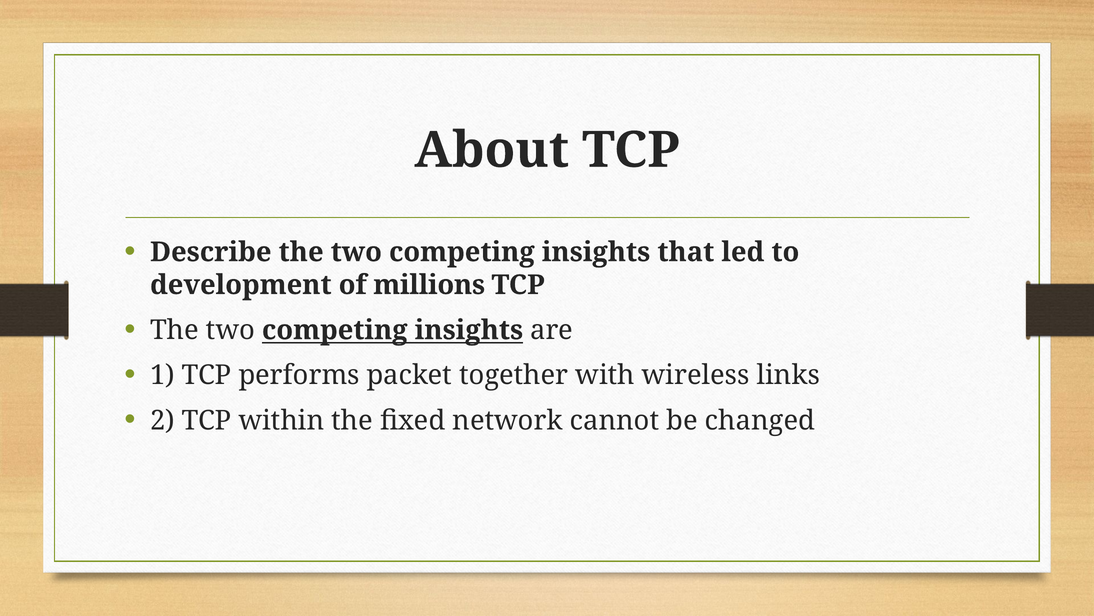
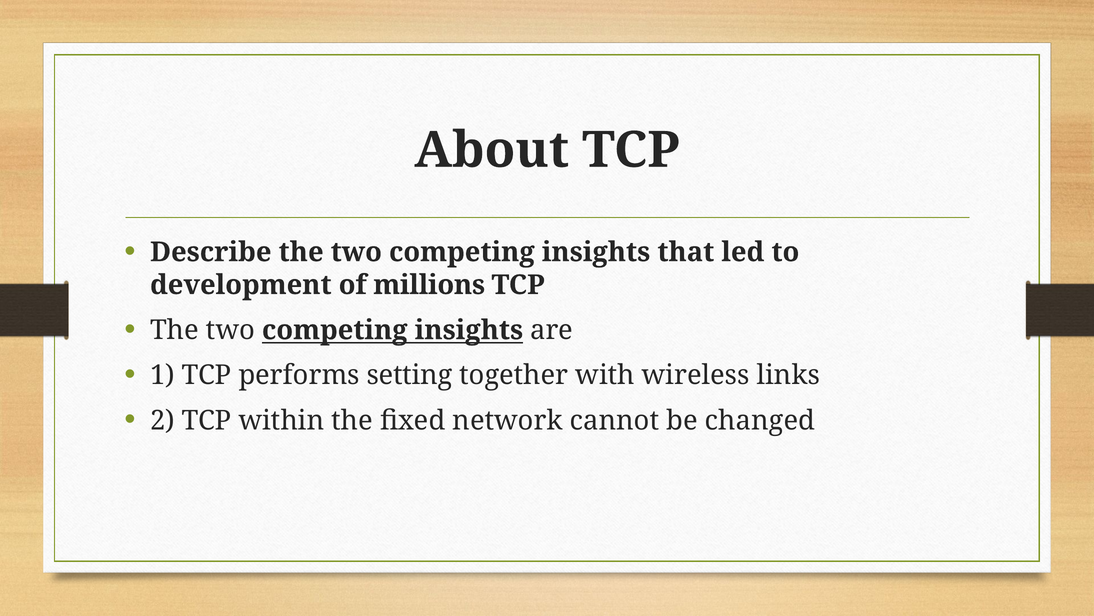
packet: packet -> setting (410, 375)
